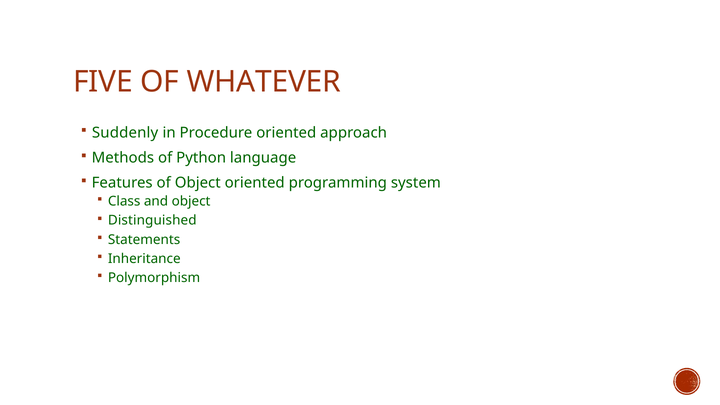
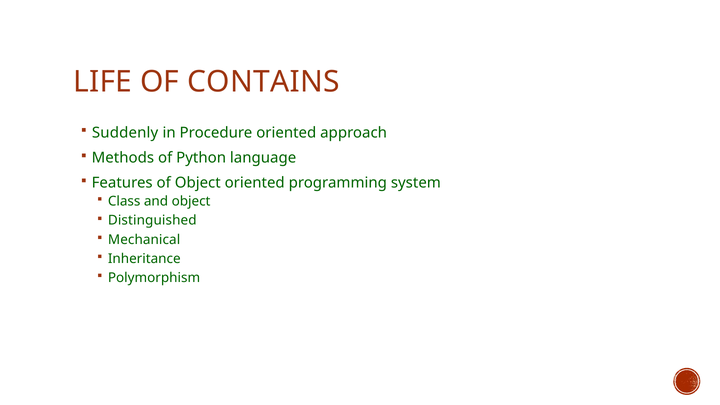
FIVE: FIVE -> LIFE (103, 82)
WHATEVER: WHATEVER -> CONTAINS (263, 82)
Statements: Statements -> Mechanical (144, 240)
